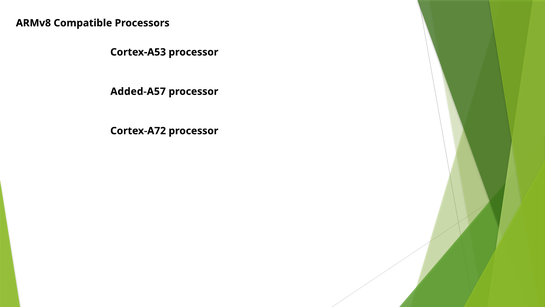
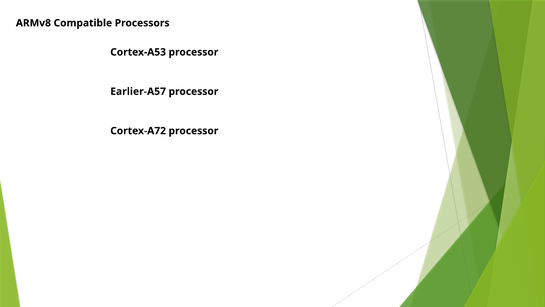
Added-A57: Added-A57 -> Earlier-A57 (138, 91)
